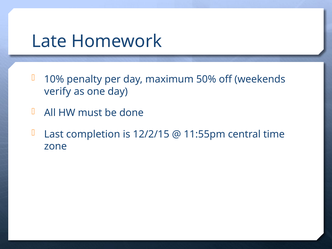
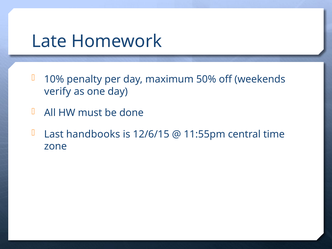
completion: completion -> handbooks (93, 134)
12/2/15: 12/2/15 -> 12/6/15 (151, 134)
